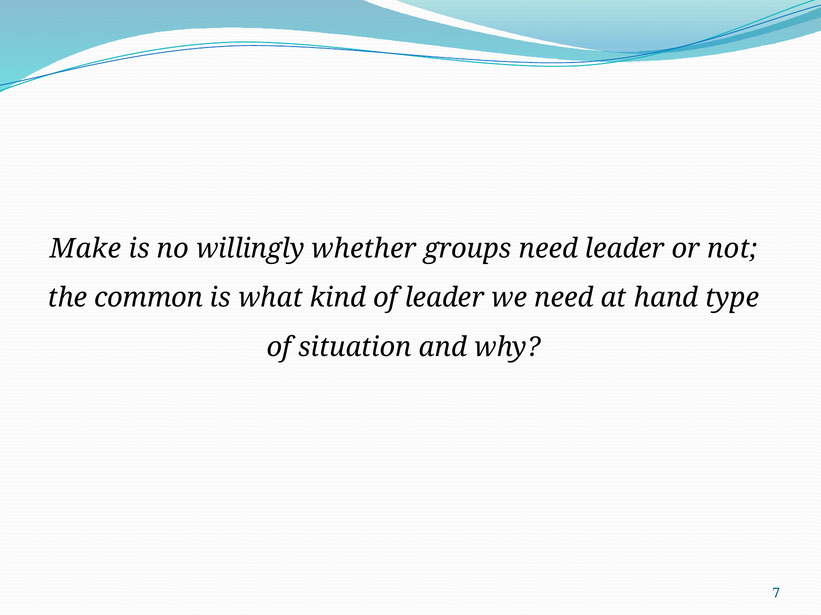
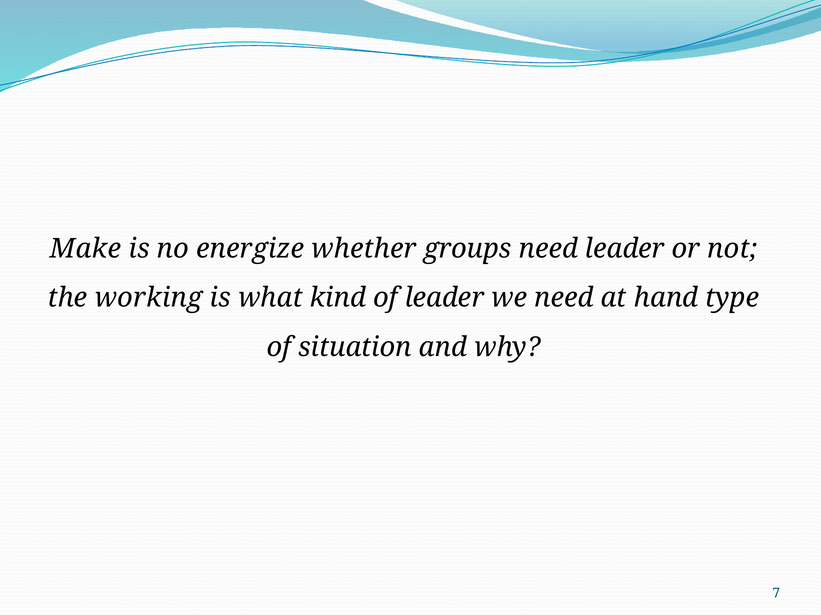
willingly: willingly -> energize (250, 249)
common: common -> working (149, 298)
